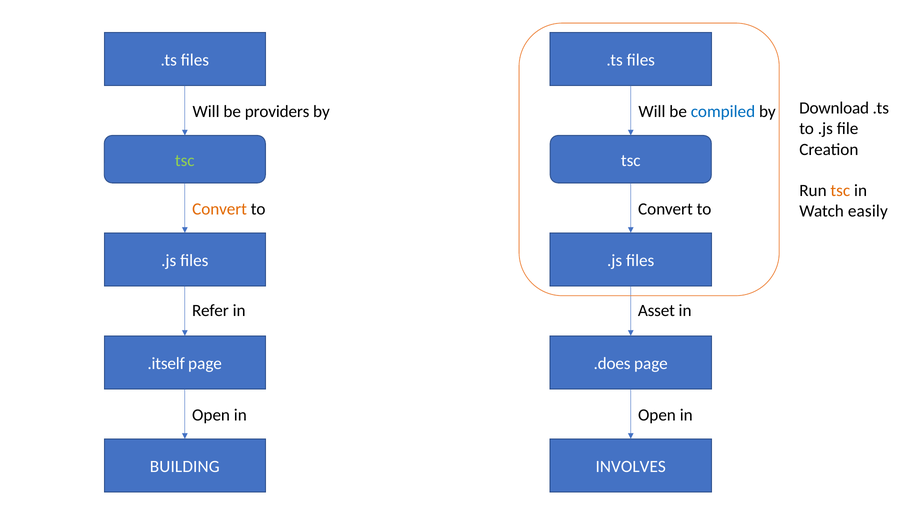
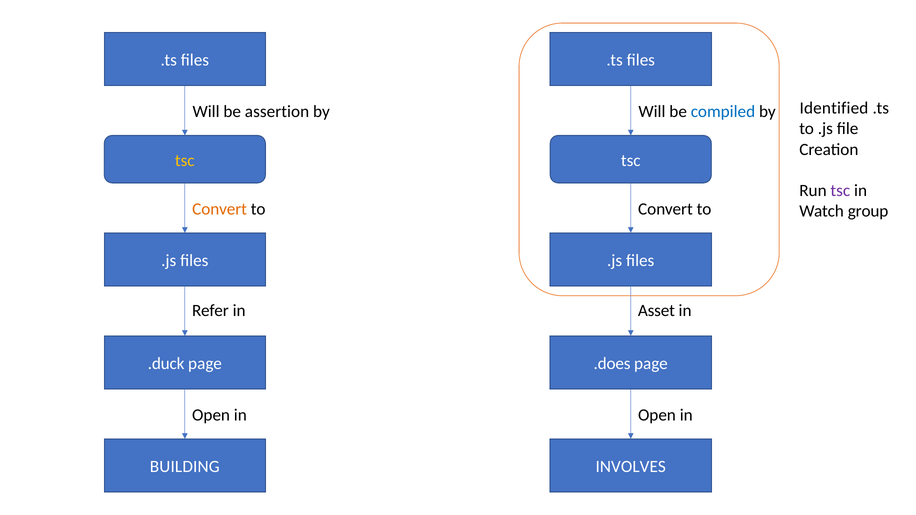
Download: Download -> Identified (834, 108)
providers: providers -> assertion (277, 112)
tsc colour: light green -> yellow (185, 160)
tsc colour: orange -> purple (840, 191)
easily: easily -> group (868, 211)
.itself: .itself -> .duck (166, 364)
